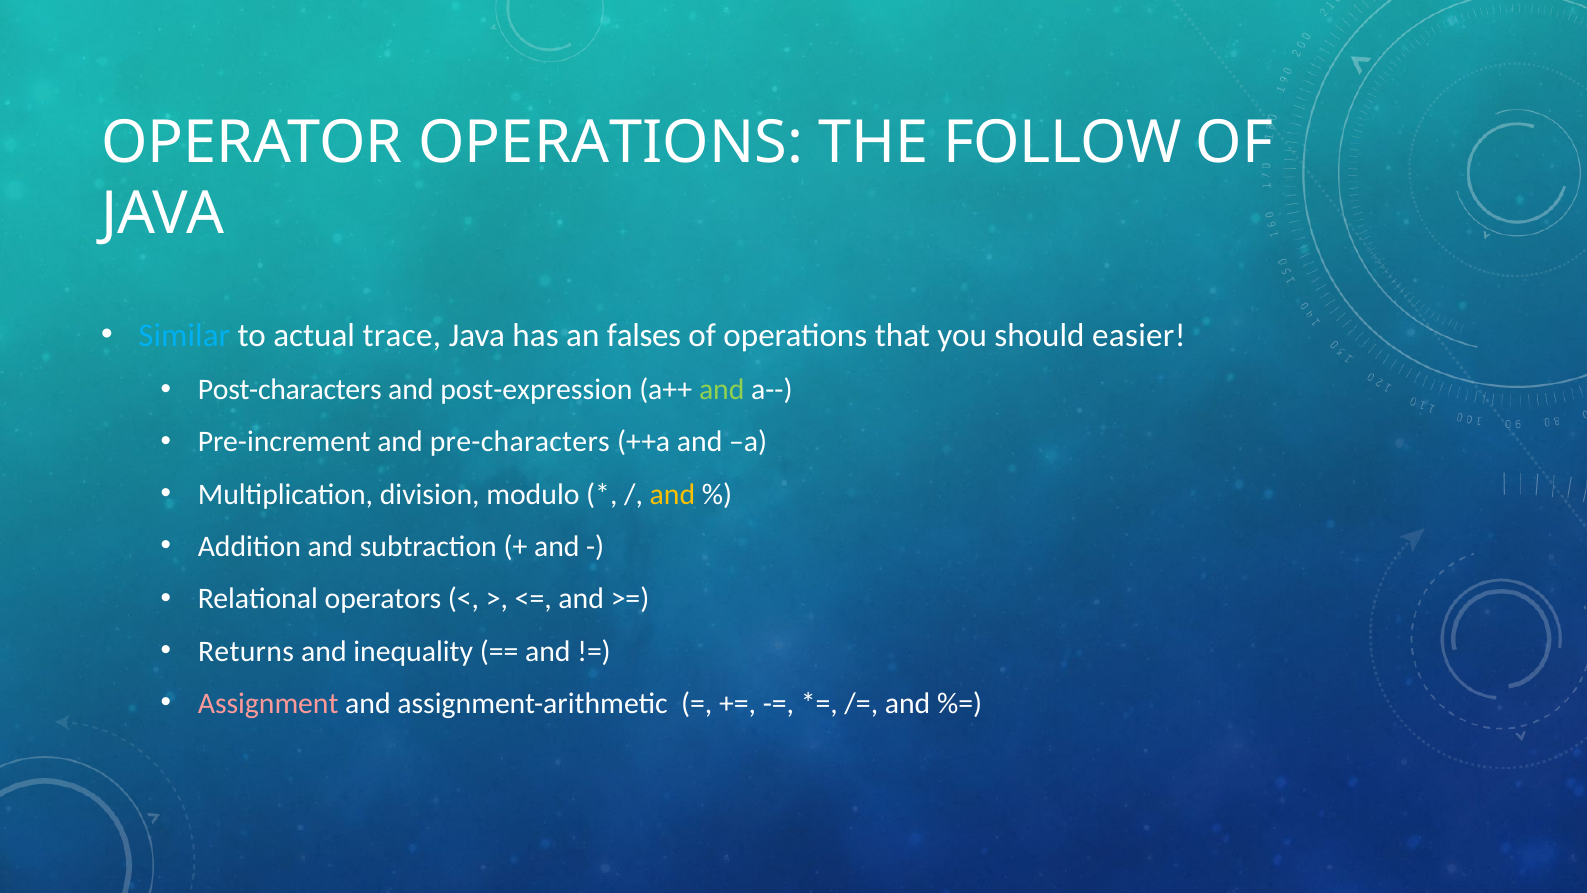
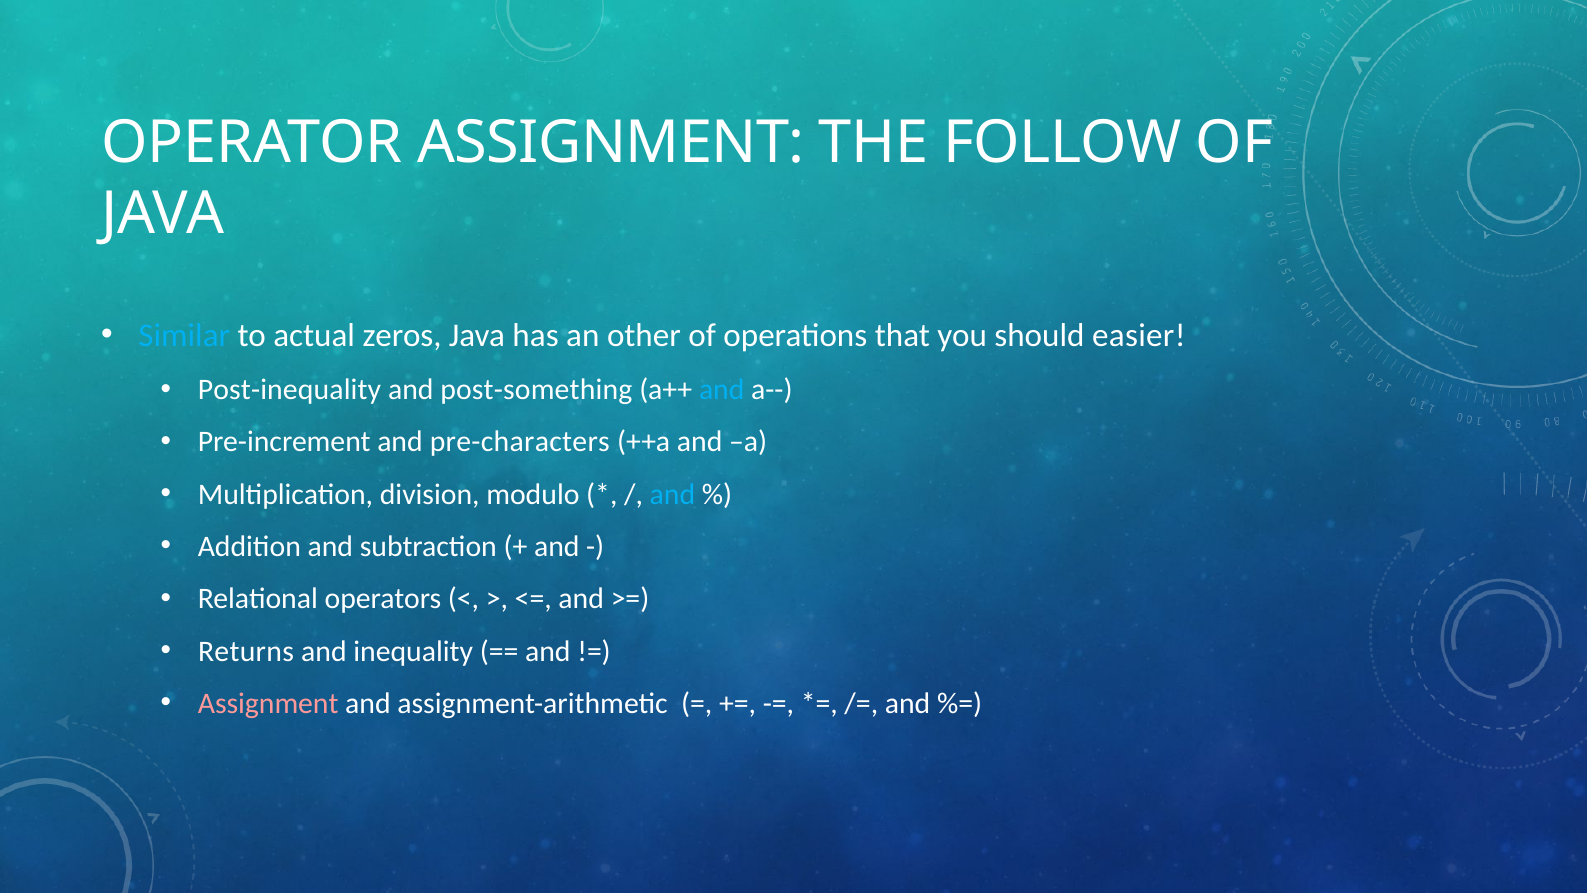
OPERATOR OPERATIONS: OPERATIONS -> ASSIGNMENT (611, 143)
trace: trace -> zeros (402, 336)
falses: falses -> other (644, 336)
Post-characters: Post-characters -> Post-inequality (290, 390)
post-expression: post-expression -> post-something (536, 390)
and colour: light green -> light blue (722, 390)
and colour: yellow -> light blue (672, 494)
